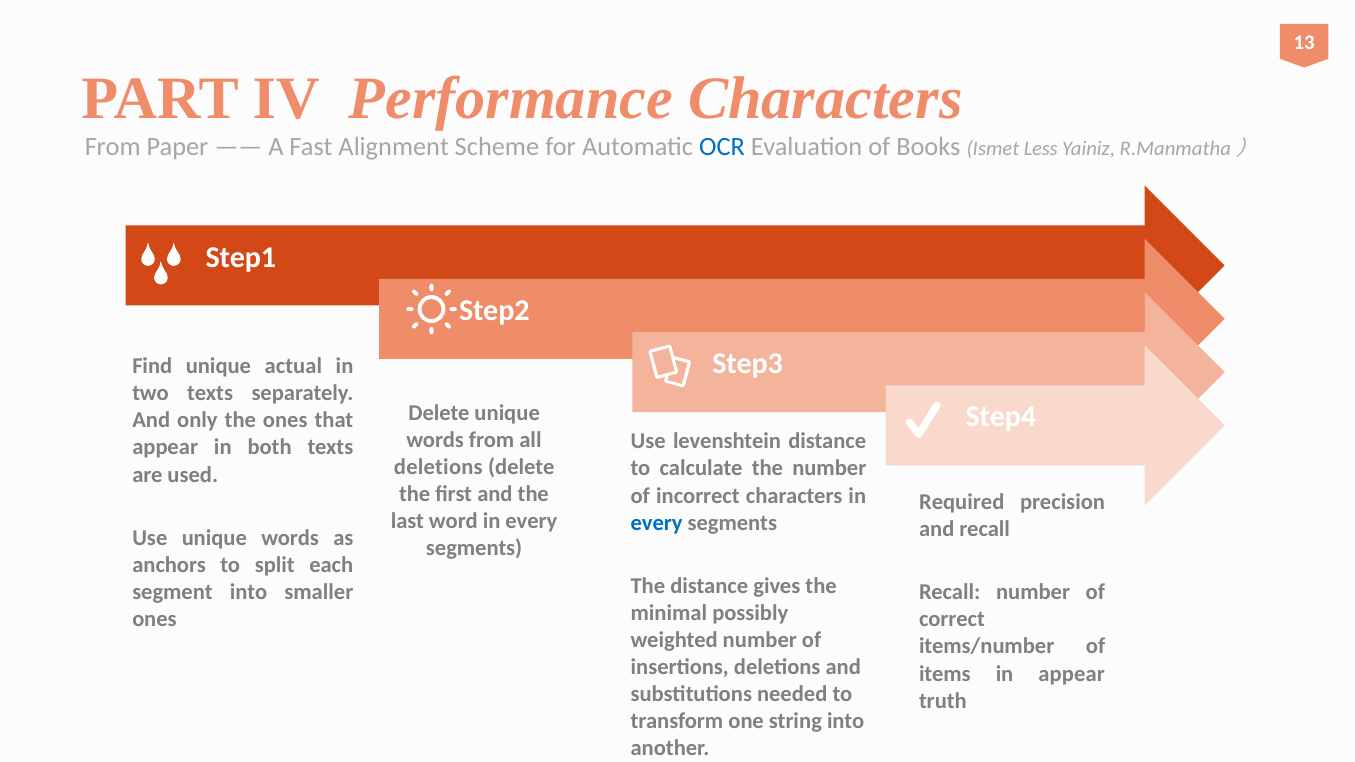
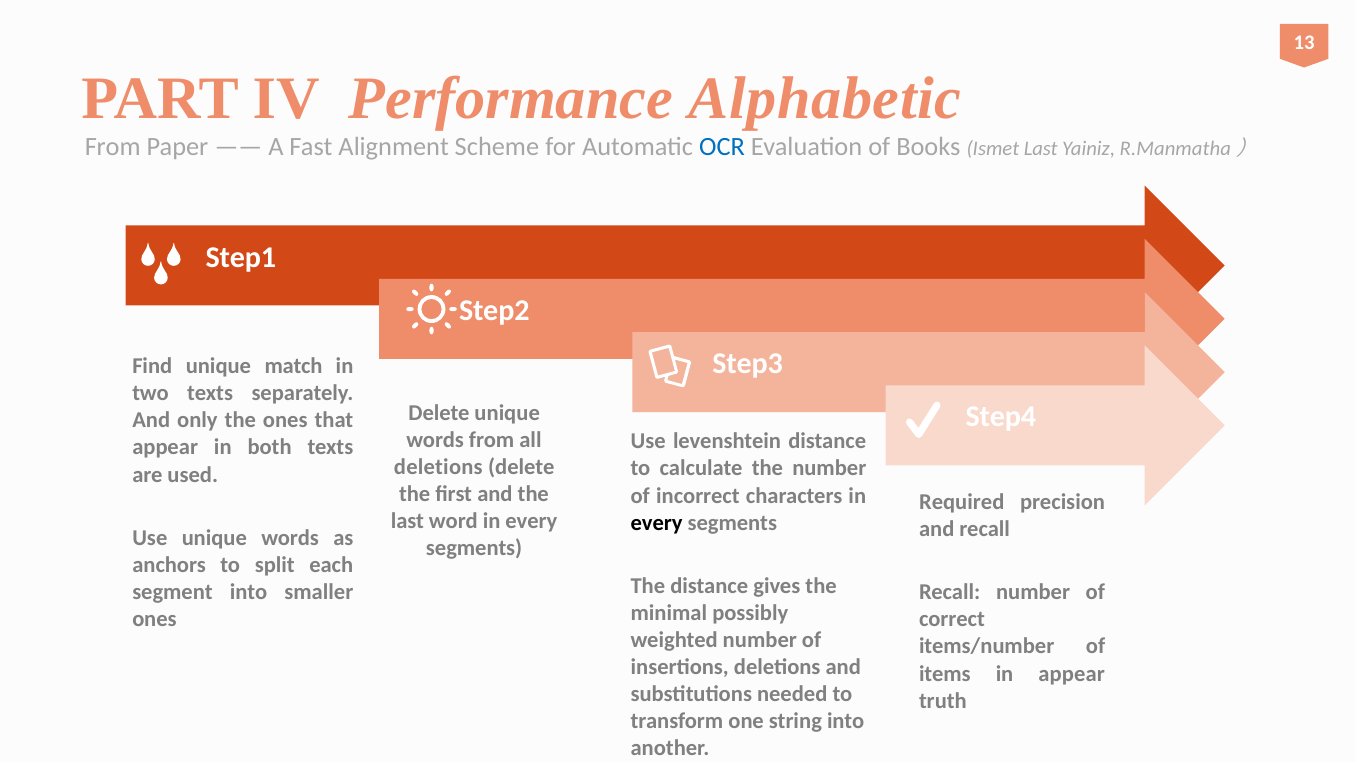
Performance Characters: Characters -> Alphabetic (825, 98)
Ismet Less: Less -> Last (1041, 148)
actual: actual -> match (293, 366)
every colour: blue -> black (657, 523)
